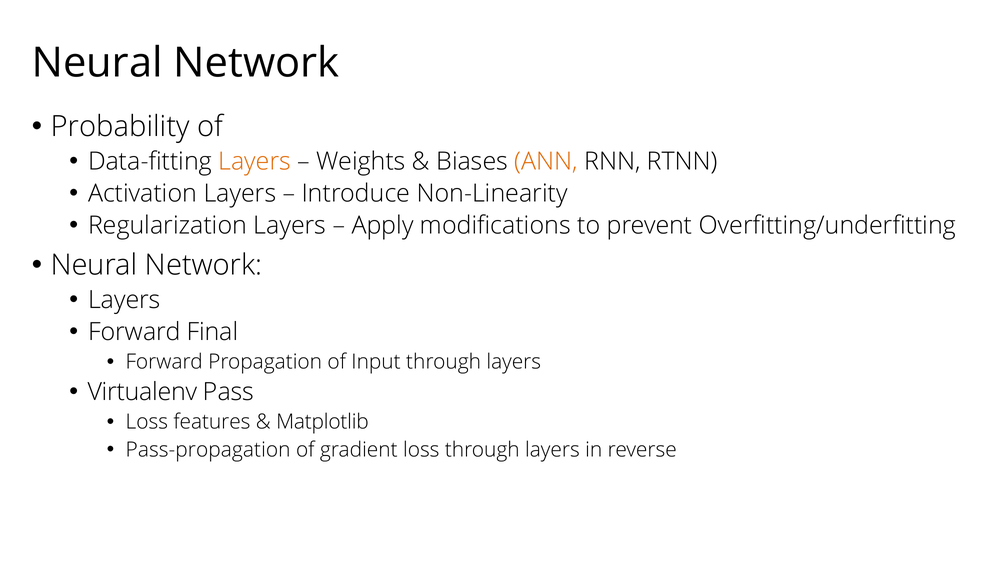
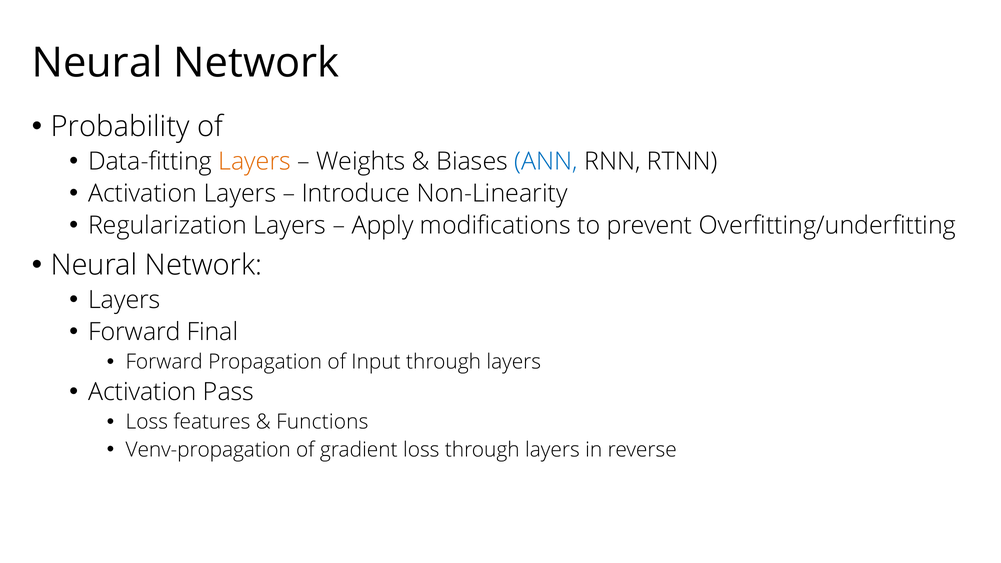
ANN colour: orange -> blue (546, 161)
Virtualenv: Virtualenv -> Activation (142, 392)
Matplotlib: Matplotlib -> Functions (322, 422)
Pass-propagation: Pass-propagation -> Venv-propagation (208, 450)
